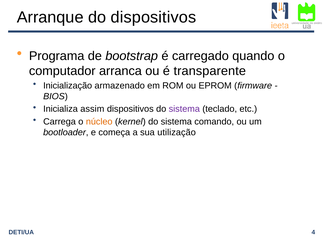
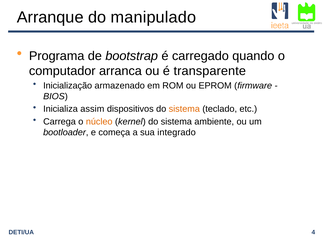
do dispositivos: dispositivos -> manipulado (153, 17)
sistema colour: purple -> orange (184, 109)
comando: comando -> ambiente (214, 122)
utilização: utilização -> integrado (177, 133)
